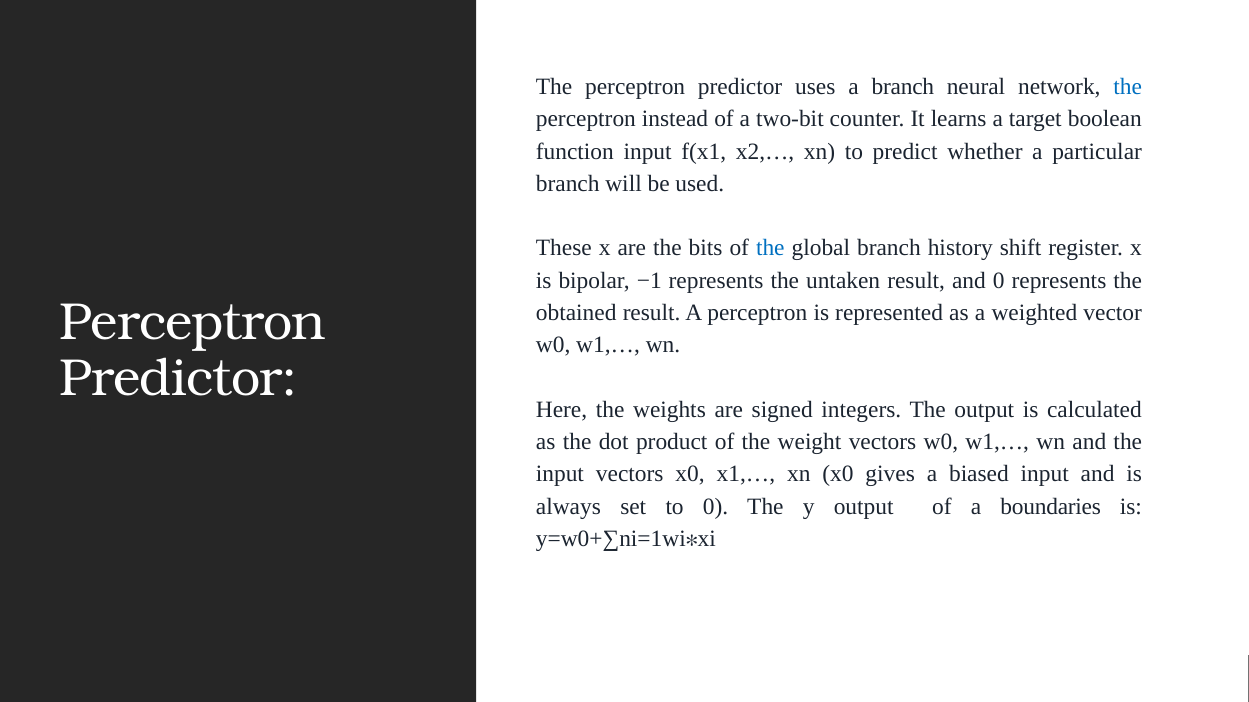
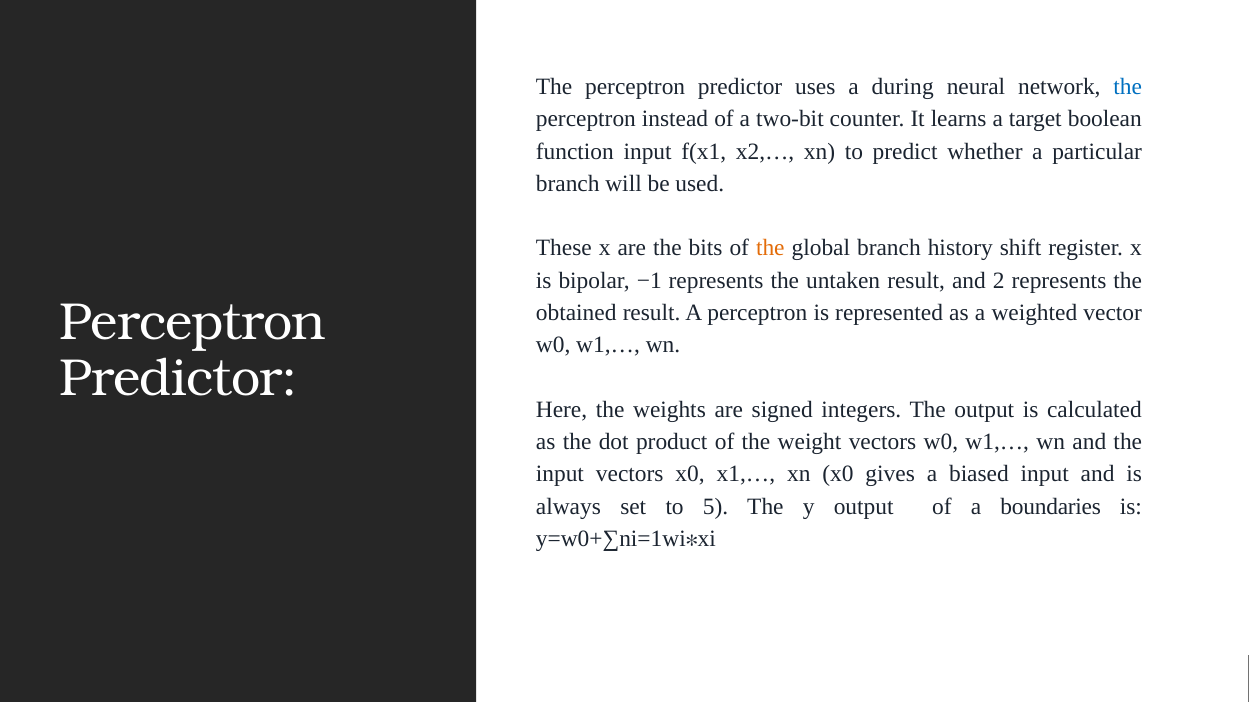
a branch: branch -> during (903, 87)
the colour: blue -> orange (770, 248)
and 0: 0 -> 2 (999, 281)
to 0: 0 -> 5 (716, 507)
